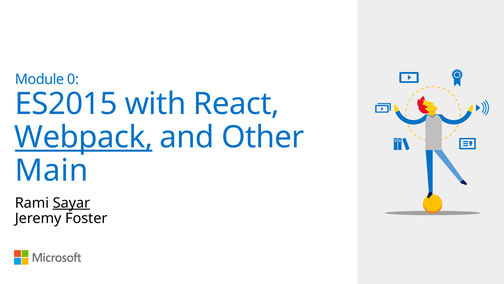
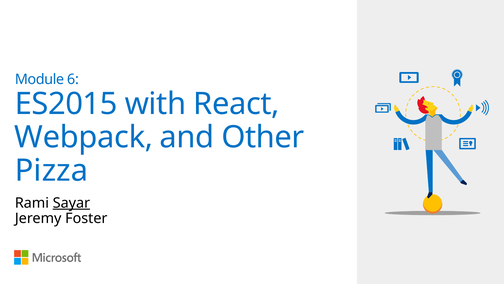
0: 0 -> 6 (73, 79)
Webpack underline: present -> none (84, 137)
Main: Main -> Pizza (52, 170)
